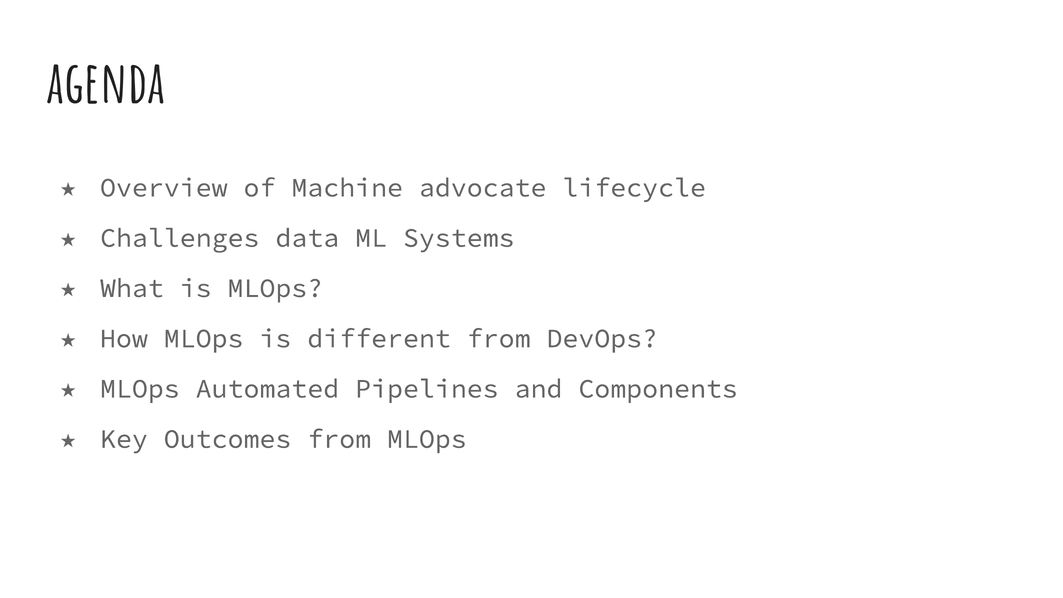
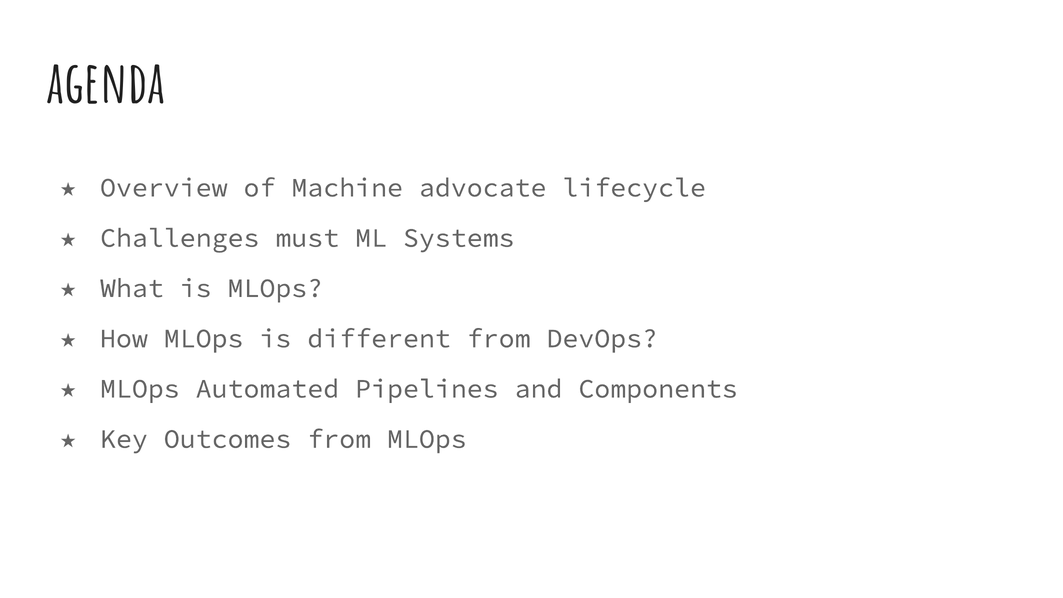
data: data -> must (307, 238)
